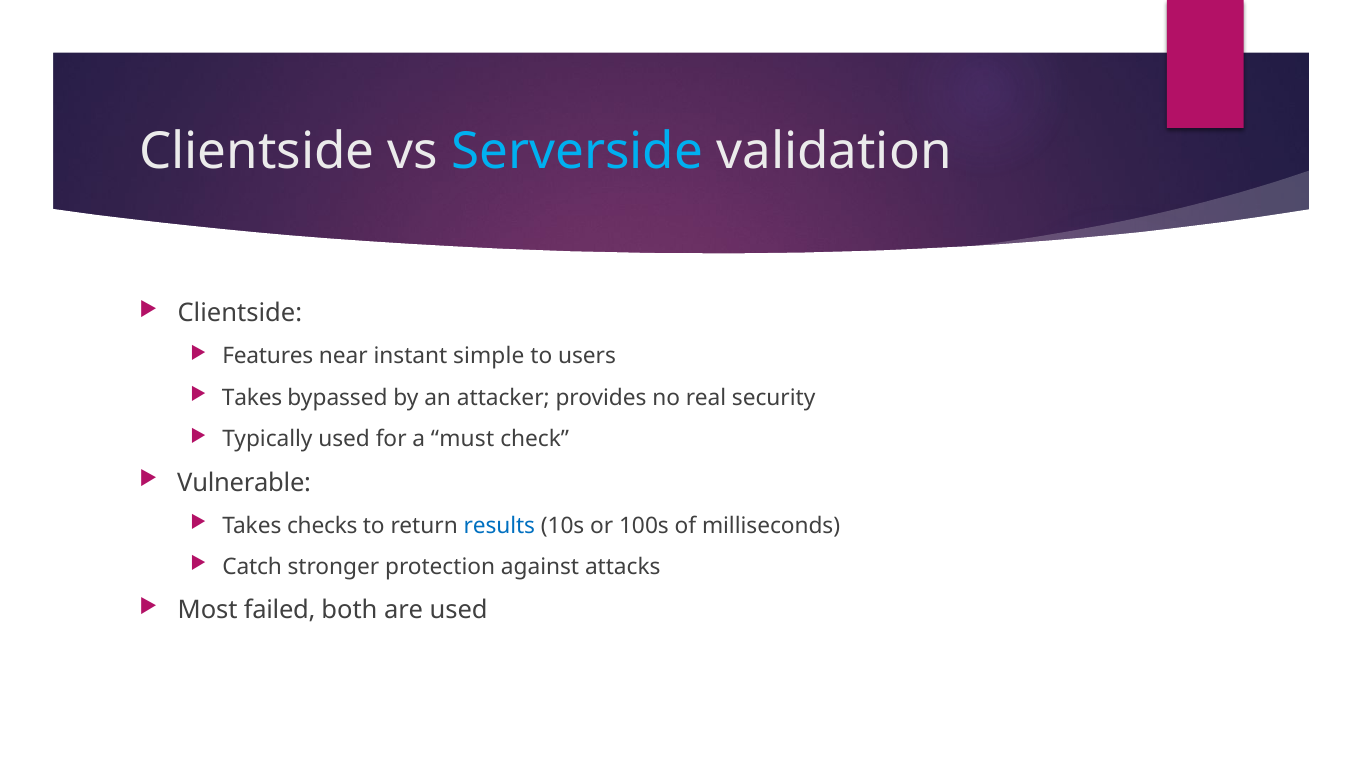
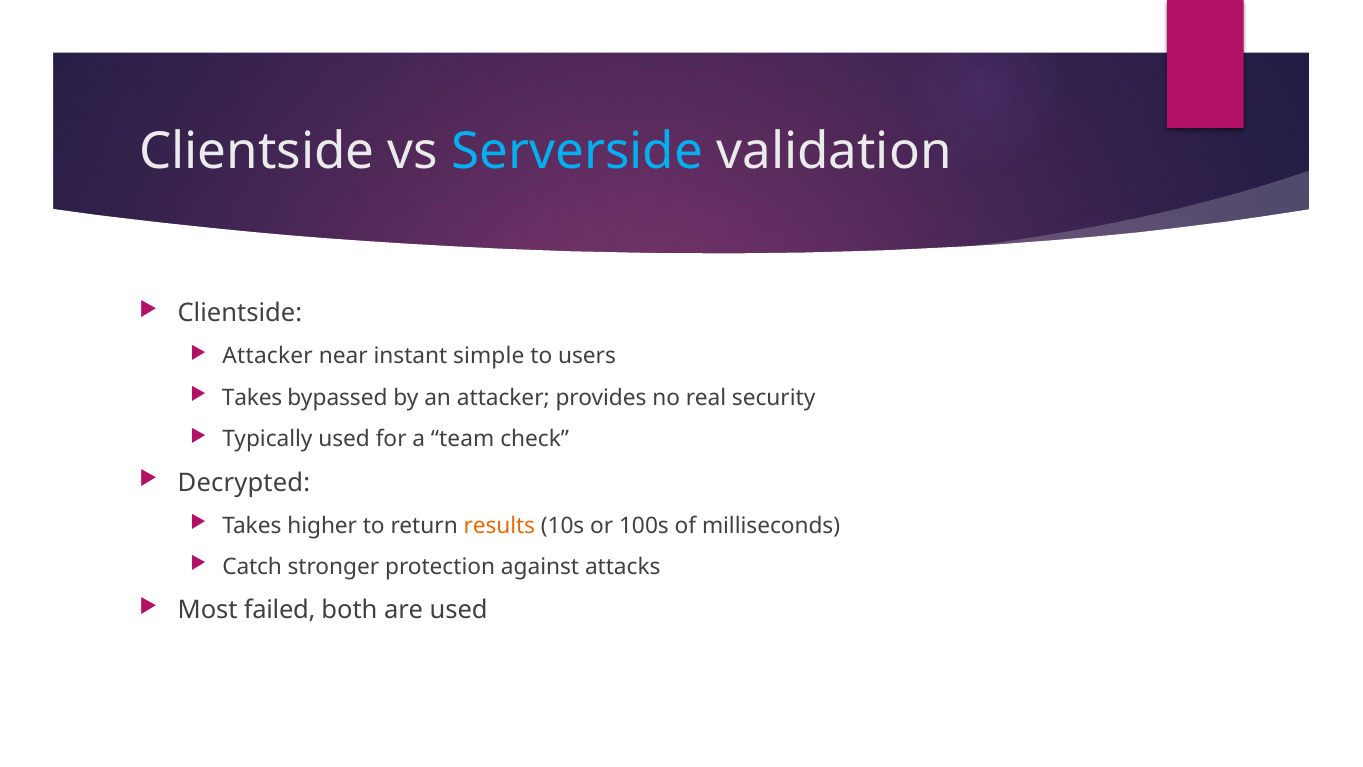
Features: Features -> Attacker (268, 356)
must: must -> team (463, 439)
Vulnerable: Vulnerable -> Decrypted (244, 483)
checks: checks -> higher (322, 525)
results colour: blue -> orange (499, 525)
